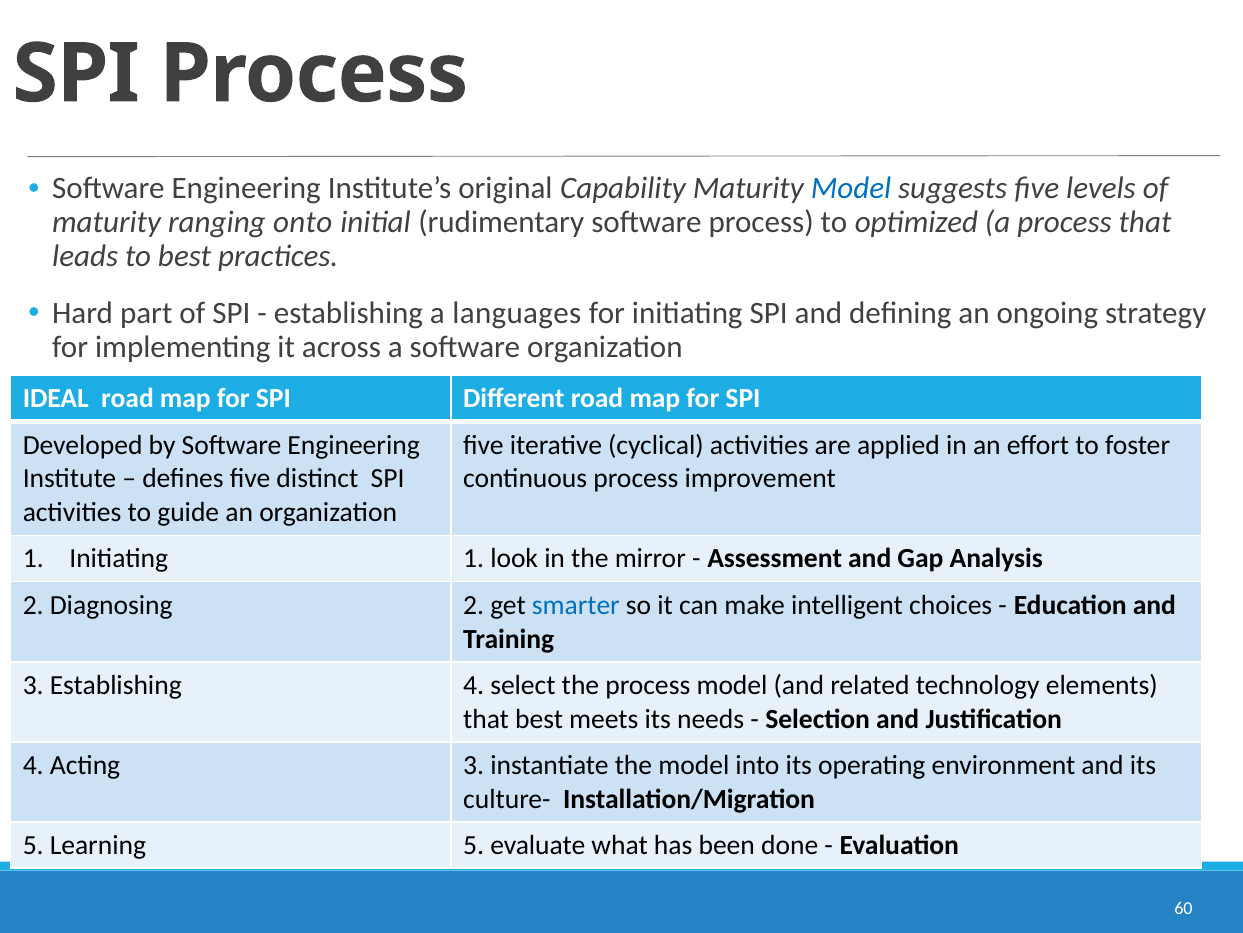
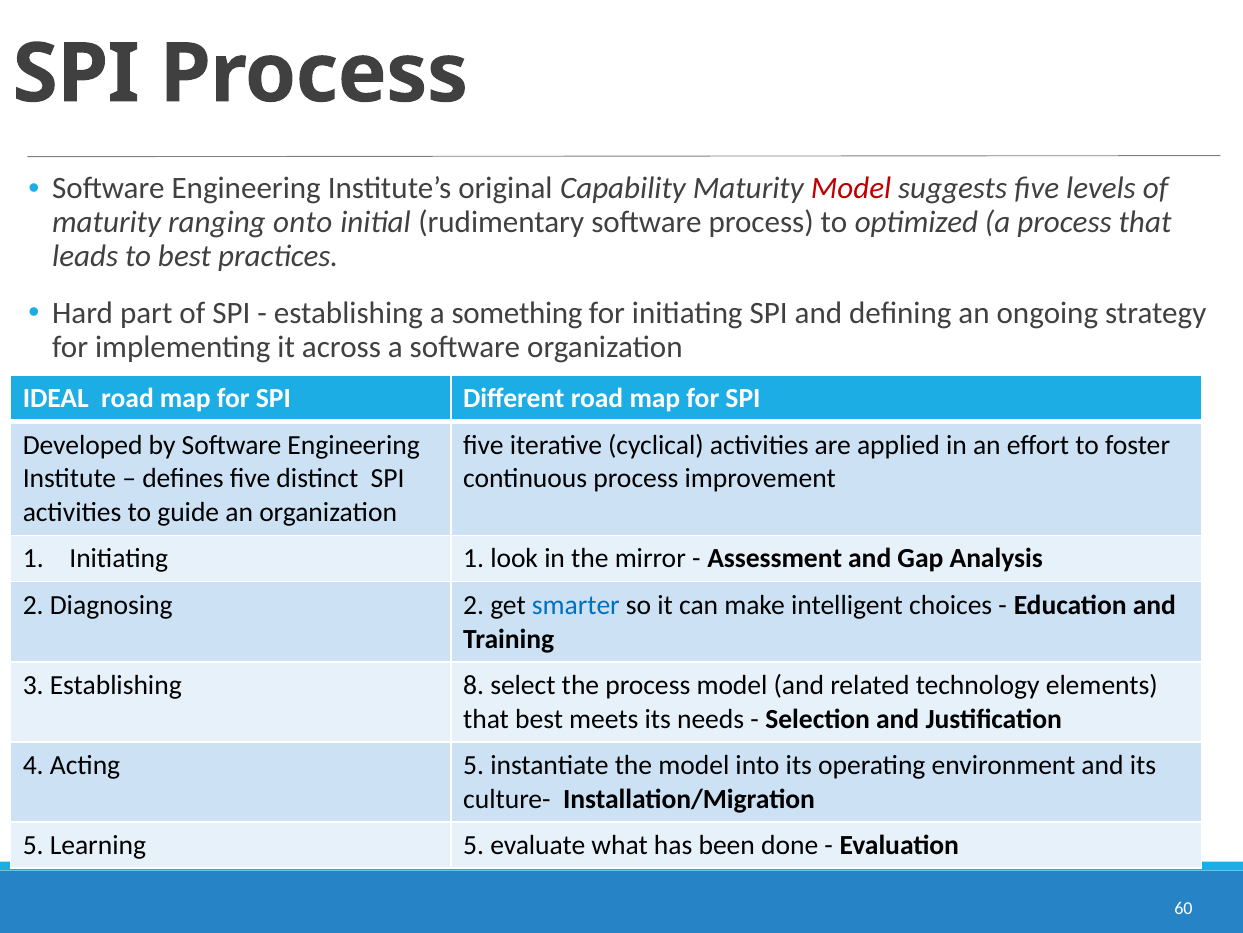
Model colour: blue -> red (851, 189)
languages: languages -> something (517, 313)
Establishing 4: 4 -> 8 (474, 685)
Acting 3: 3 -> 5 (474, 765)
